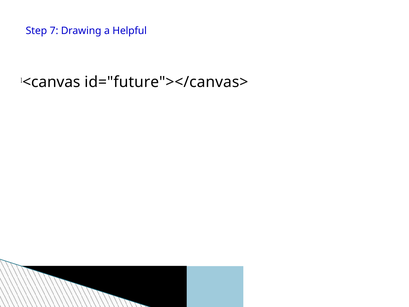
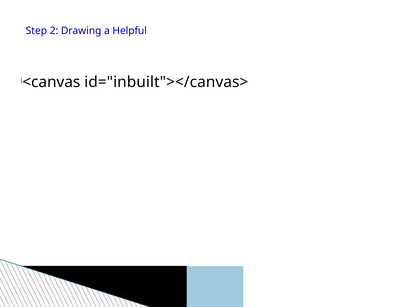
7: 7 -> 2 (54, 31)
id="future"></canvas>: id="future"></canvas> -> id="inbuilt"></canvas> (166, 82)
